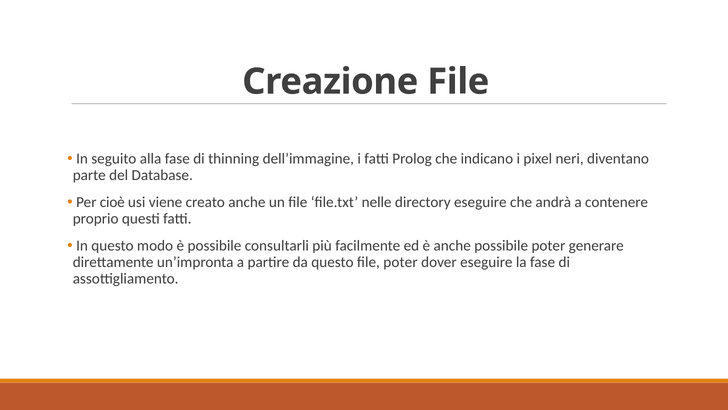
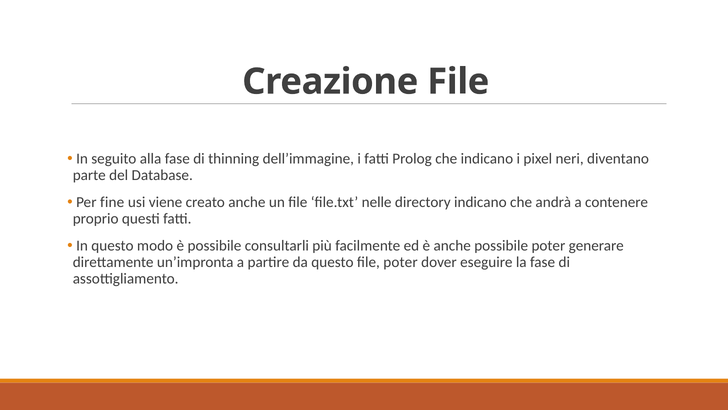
cioè: cioè -> fine (112, 202)
directory eseguire: eseguire -> indicano (480, 202)
